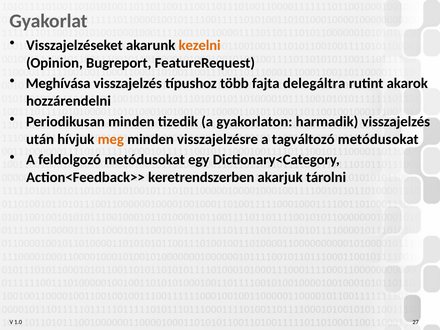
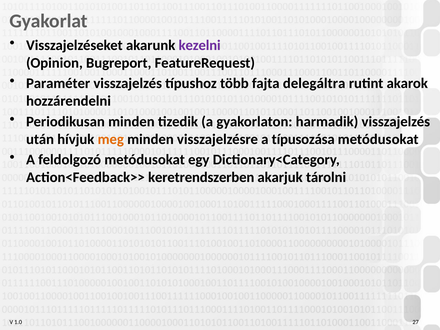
kezelni colour: orange -> purple (200, 45)
Meghívása: Meghívása -> Paraméter (58, 83)
tagváltozó: tagváltozó -> típusozása (303, 139)
